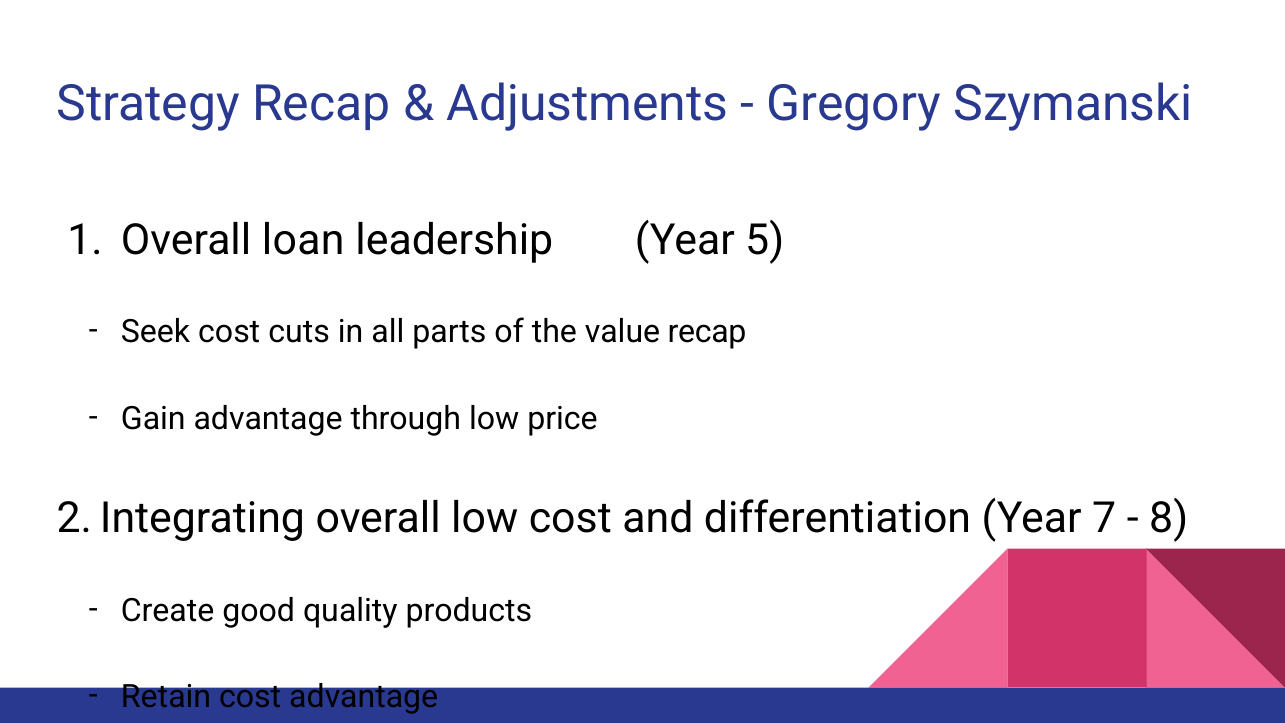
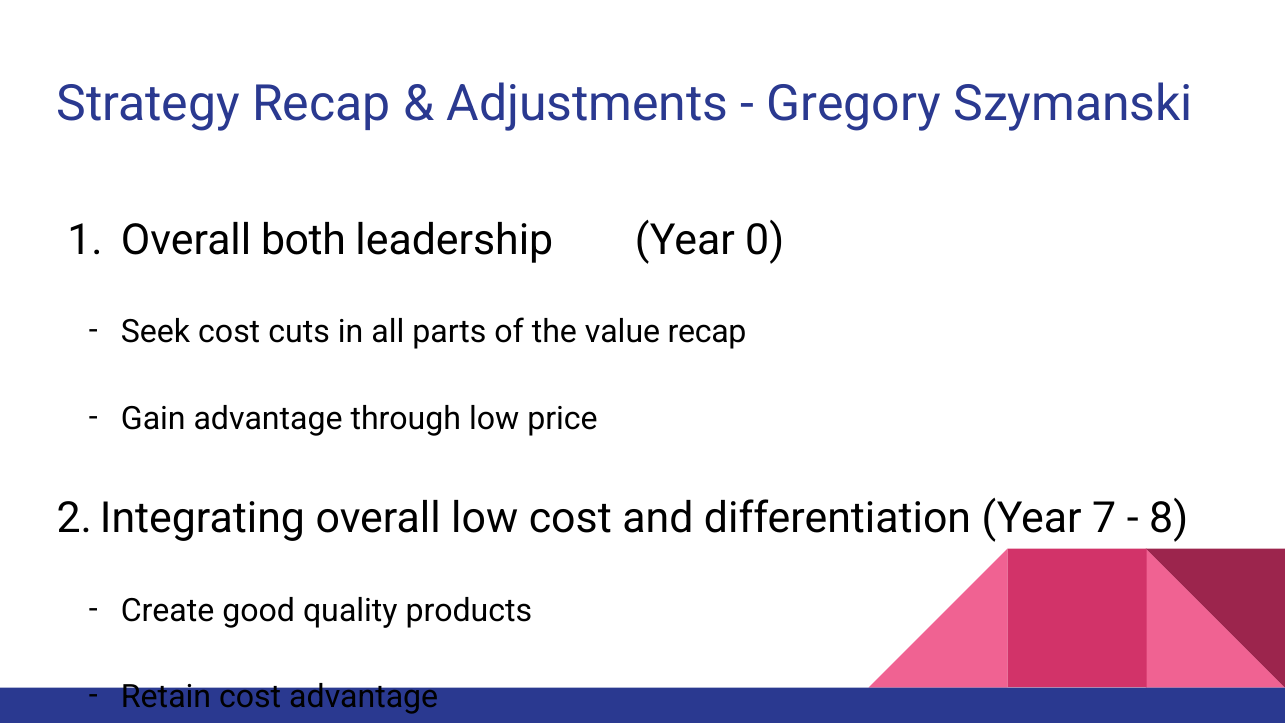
loan: loan -> both (304, 240)
5: 5 -> 0 (765, 240)
